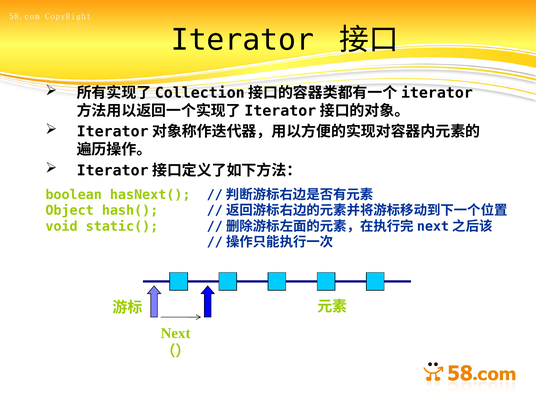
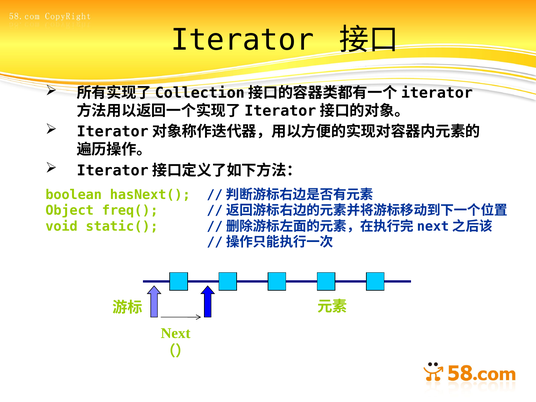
hash(: hash( -> freq( (130, 211)
